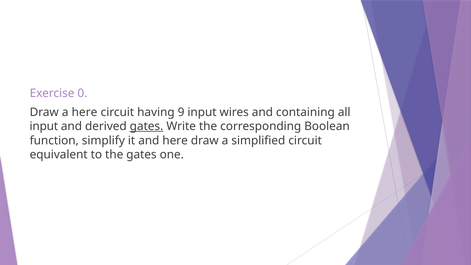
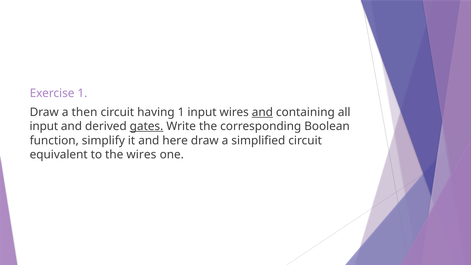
Exercise 0: 0 -> 1 (82, 93)
a here: here -> then (84, 112)
having 9: 9 -> 1 (181, 112)
and underline: none -> present (262, 112)
the gates: gates -> wires (141, 155)
